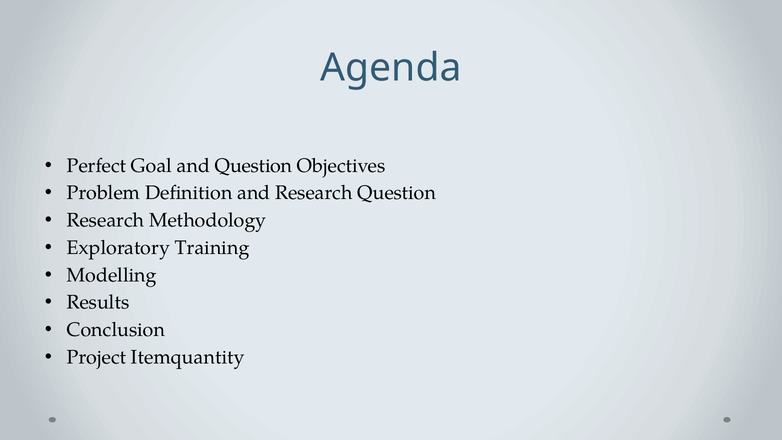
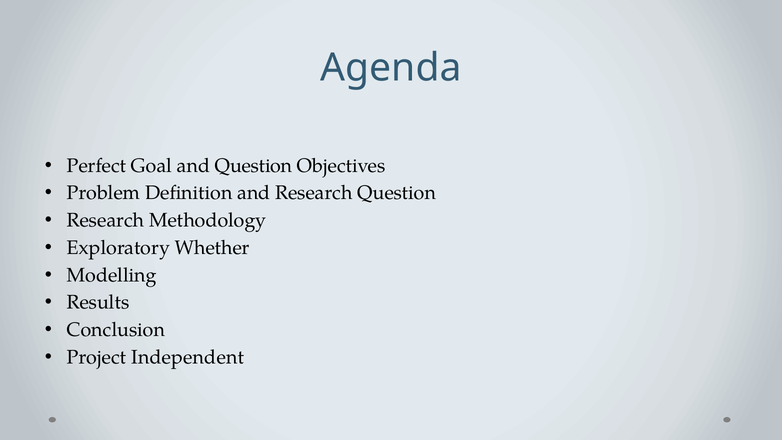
Training: Training -> Whether (212, 248)
Itemquantity: Itemquantity -> Independent (188, 357)
